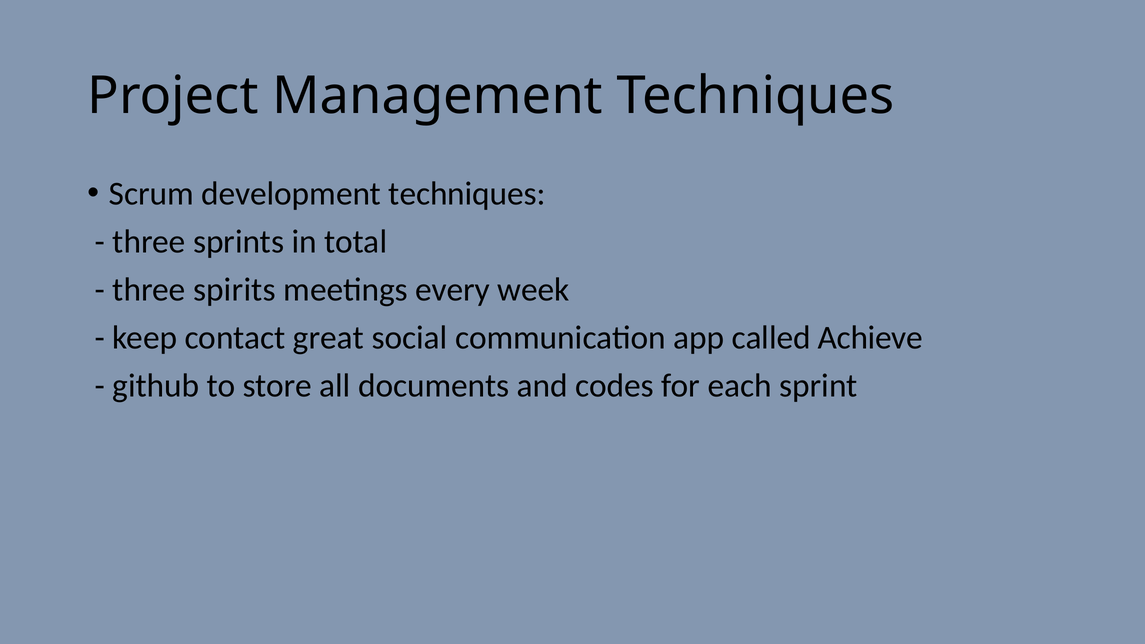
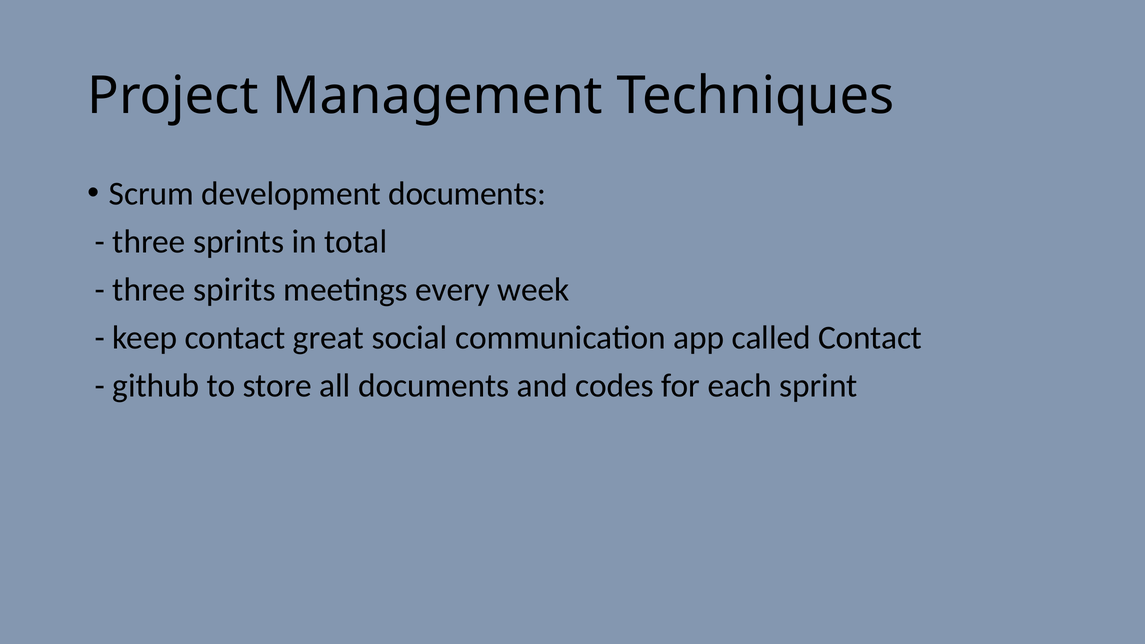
development techniques: techniques -> documents (467, 194)
called Achieve: Achieve -> Contact (870, 338)
